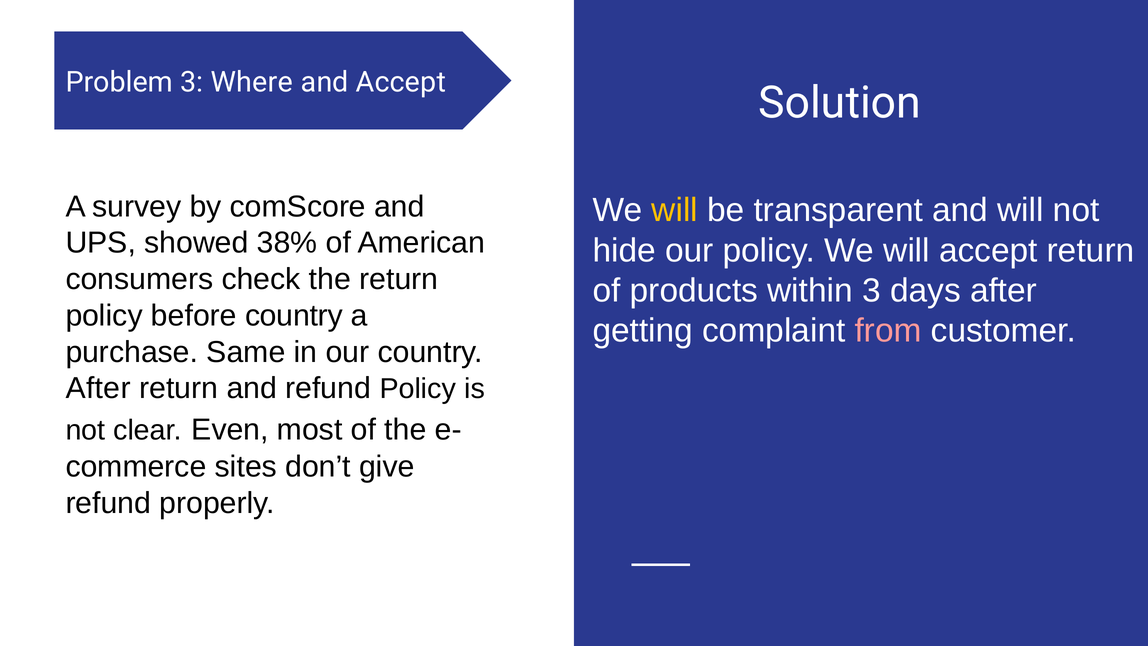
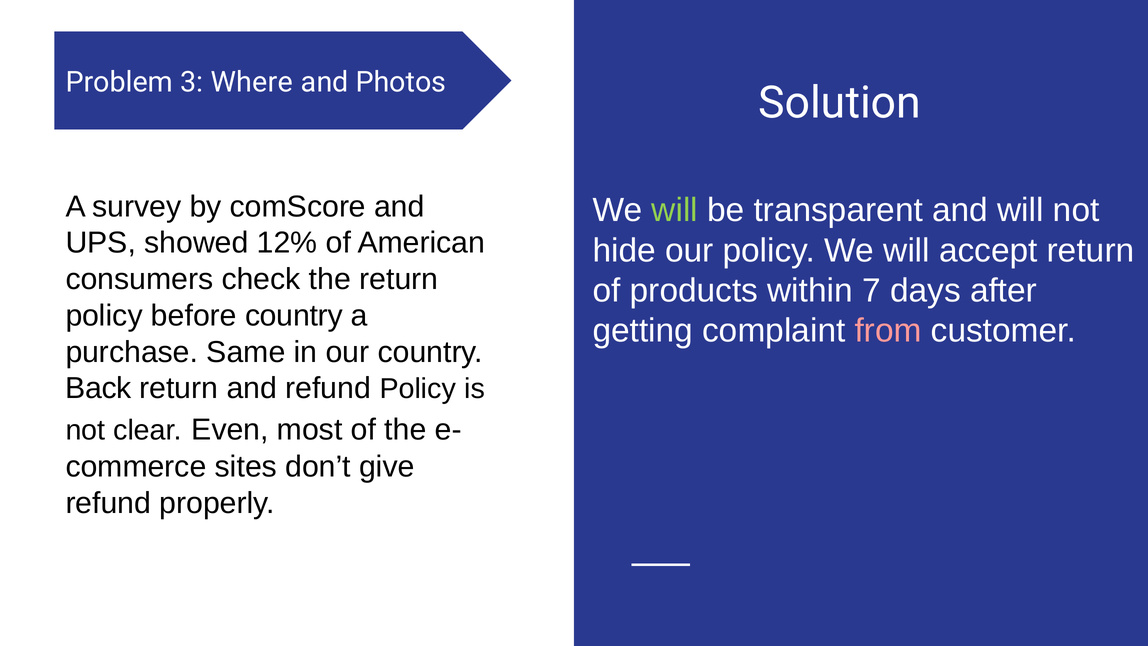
and Accept: Accept -> Photos (401, 82)
will colour: yellow -> light green (675, 210)
38%: 38% -> 12% (287, 243)
within 3: 3 -> 7 (871, 291)
After: After -> Back (98, 388)
